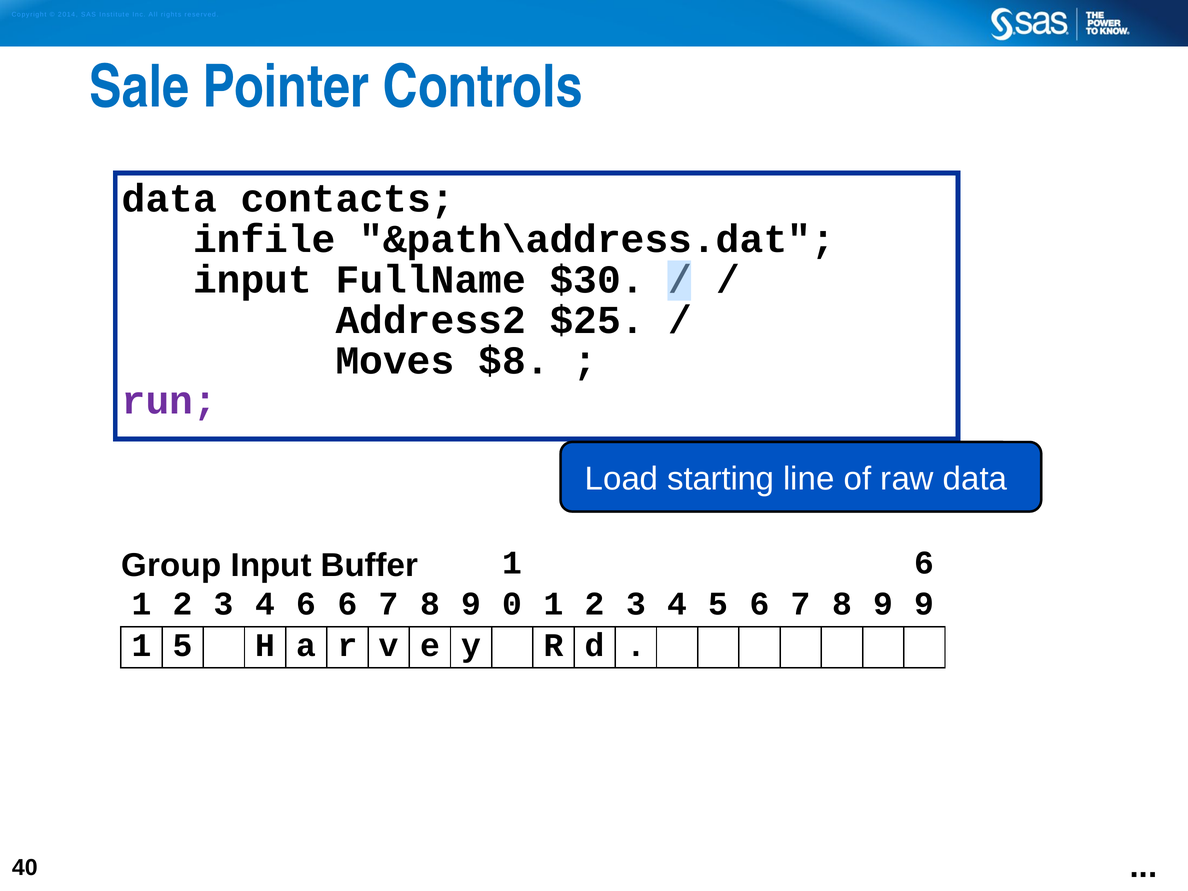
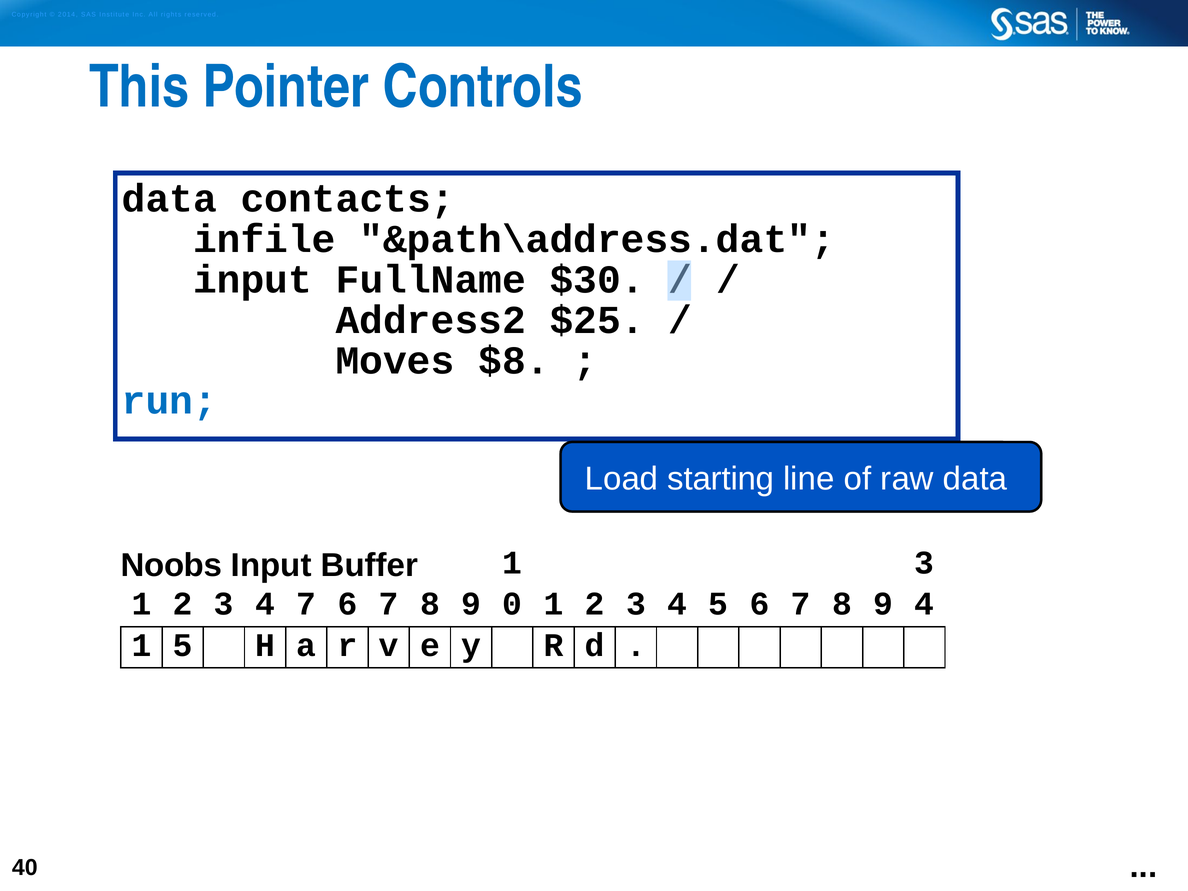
Sale: Sale -> This (139, 87)
run colour: purple -> blue (169, 401)
Group: Group -> Noobs (171, 565)
1 6: 6 -> 3 (924, 563)
4 6: 6 -> 7 (306, 604)
9 9: 9 -> 4 (924, 604)
